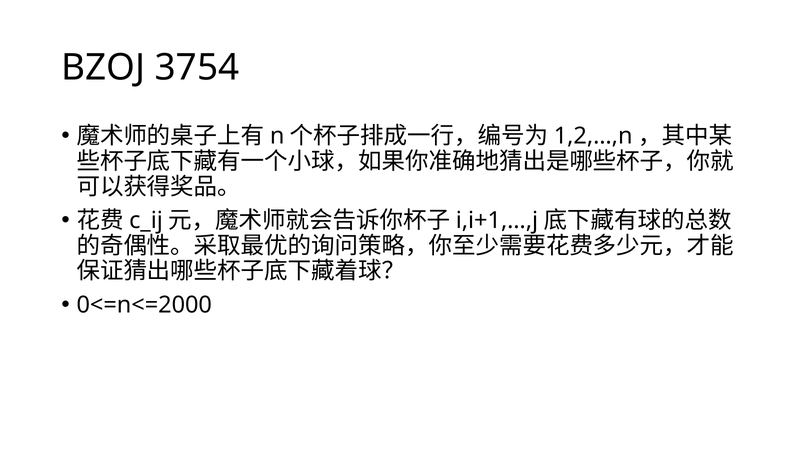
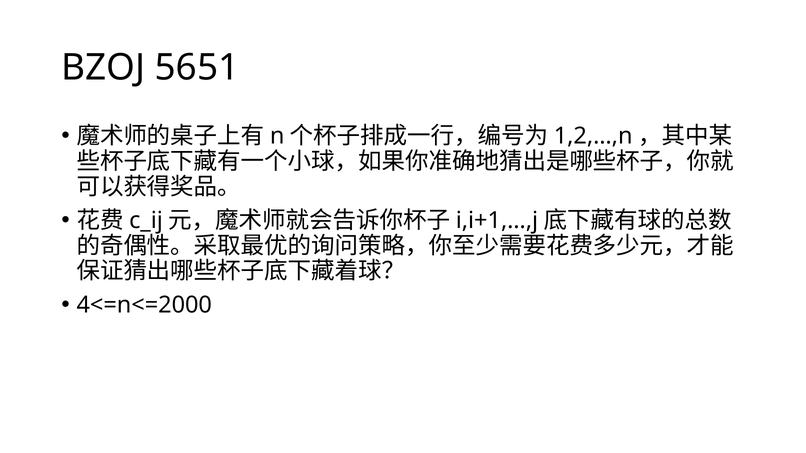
3754: 3754 -> 5651 (197, 68)
0<=n<=2000: 0<=n<=2000 -> 4<=n<=2000 (144, 305)
